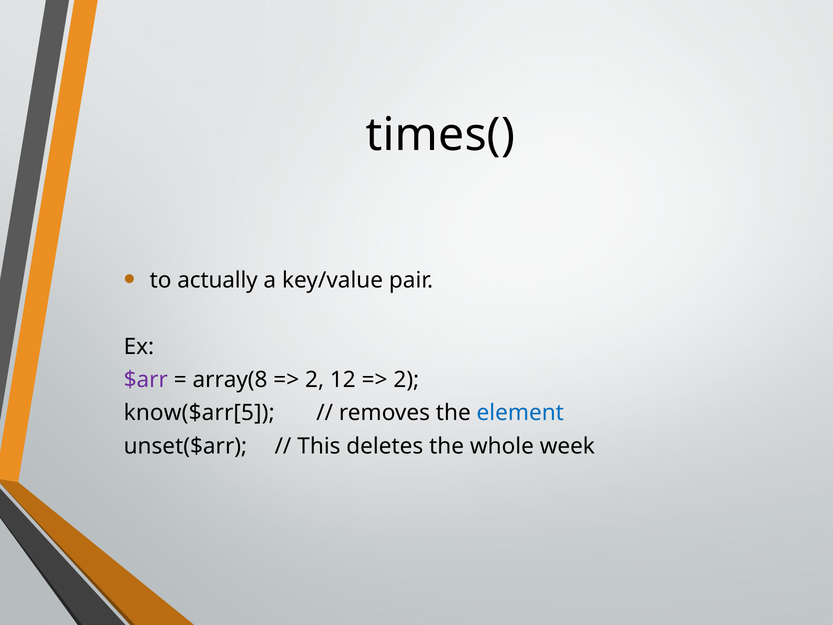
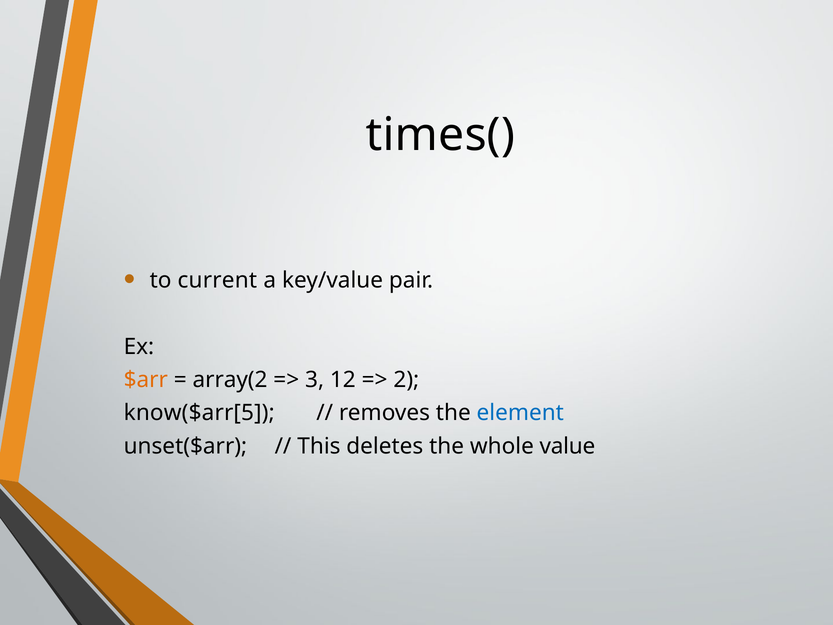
actually: actually -> current (217, 280)
$arr colour: purple -> orange (146, 380)
array(8: array(8 -> array(2 (230, 380)
2: 2 -> 3 (315, 380)
week: week -> value (567, 446)
